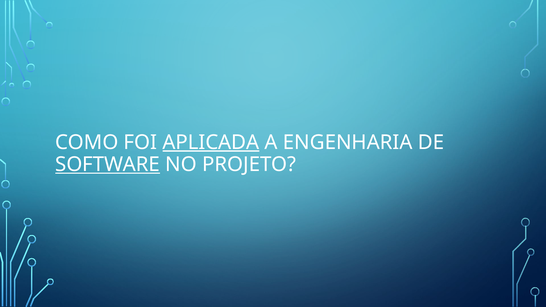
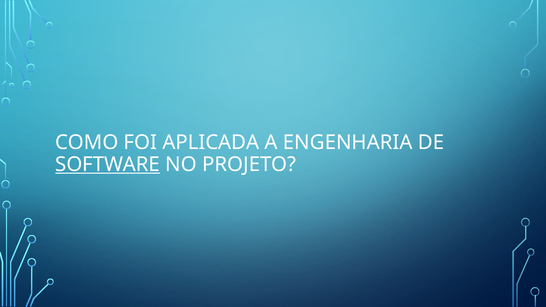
APLICADA underline: present -> none (211, 142)
